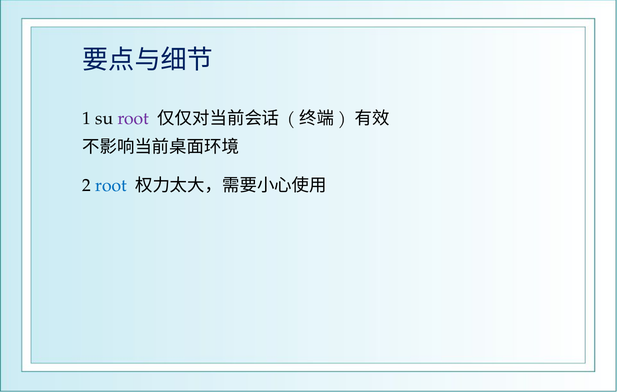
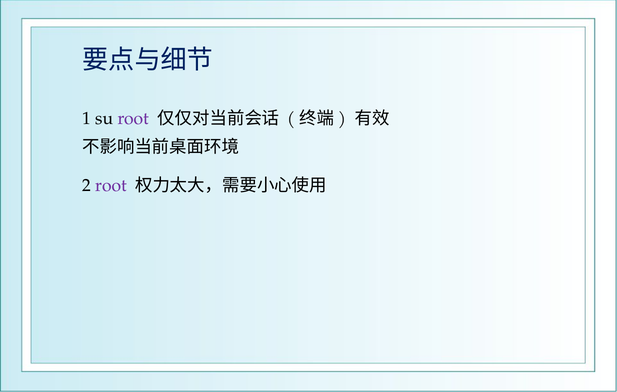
root colour: blue -> purple (111, 185)
